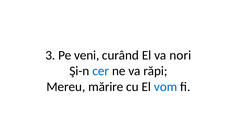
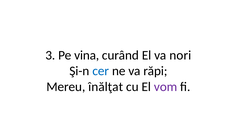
veni: veni -> vina (87, 55)
mărire: mărire -> înălţat (106, 87)
vom colour: blue -> purple (166, 87)
